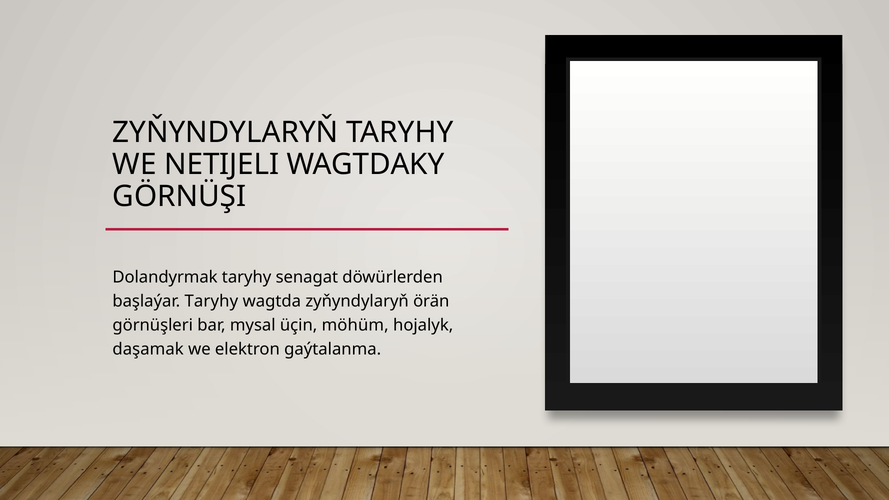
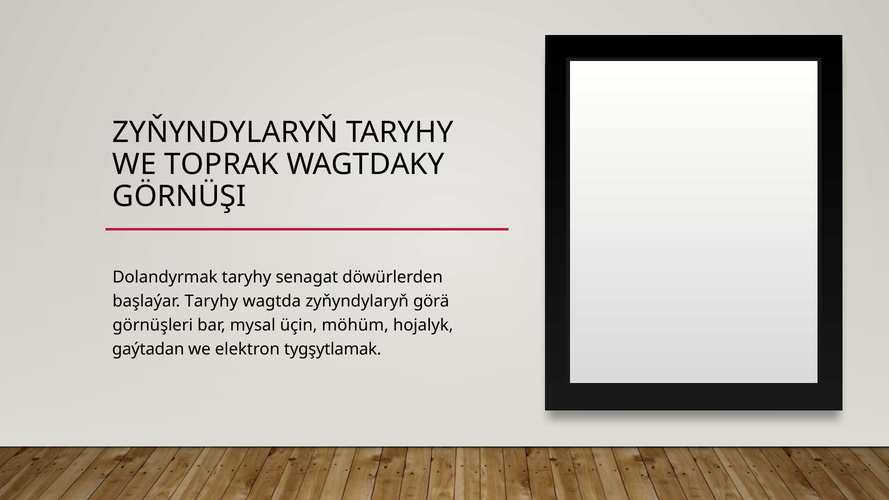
NETIJELI: NETIJELI -> TOPRAK (221, 164)
örän: örän -> görä (431, 301)
daşamak: daşamak -> gaýtadan (148, 349)
gaýtalanma: gaýtalanma -> tygşytlamak (333, 349)
